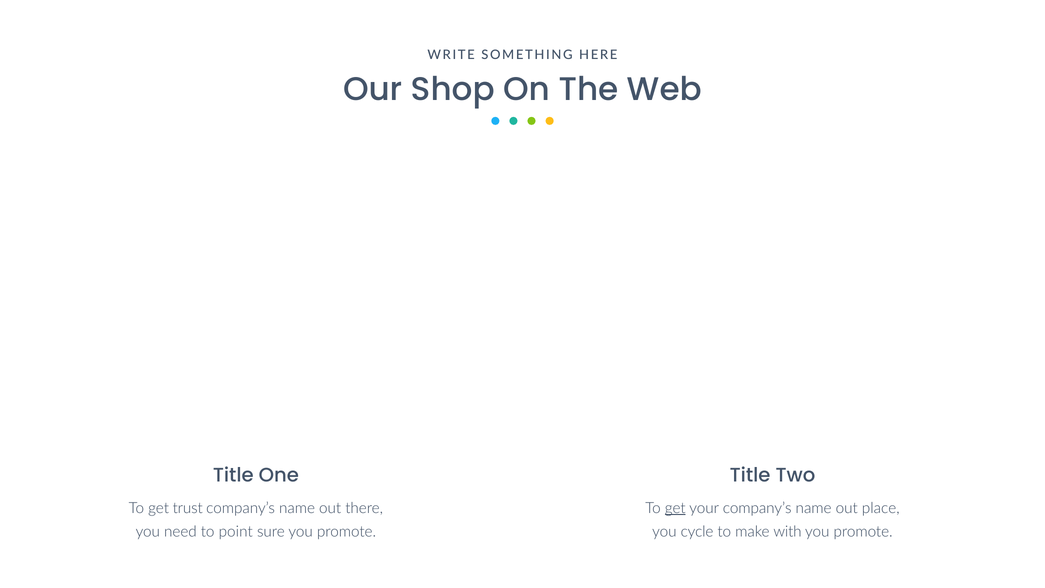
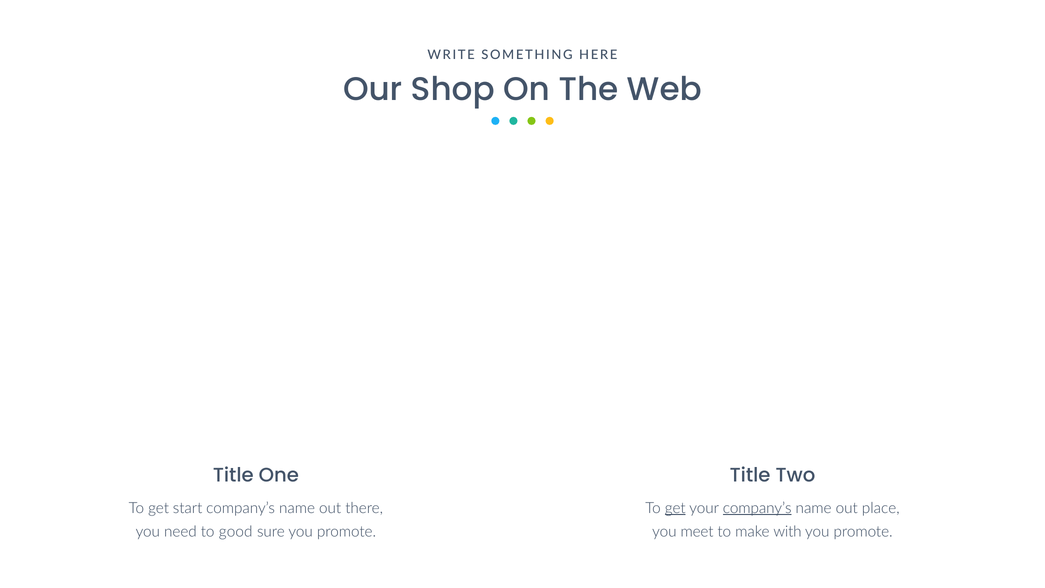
trust: trust -> start (188, 508)
company’s underline: none -> present (757, 508)
point: point -> good (236, 531)
cycle: cycle -> meet (697, 531)
